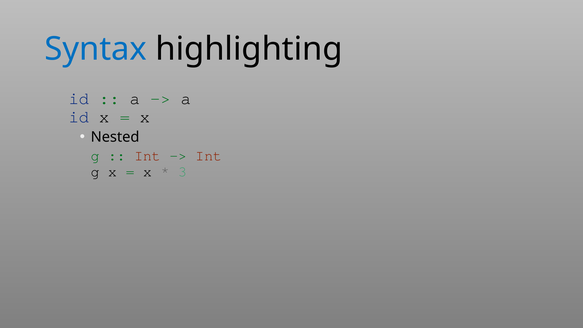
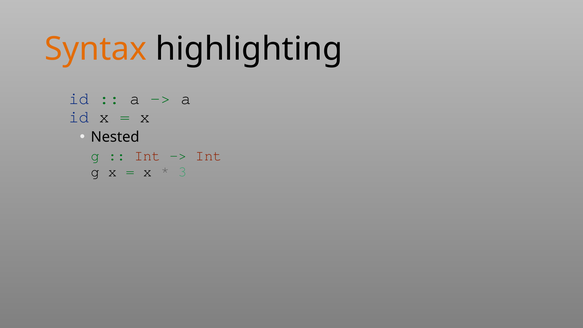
Syntax colour: blue -> orange (96, 49)
